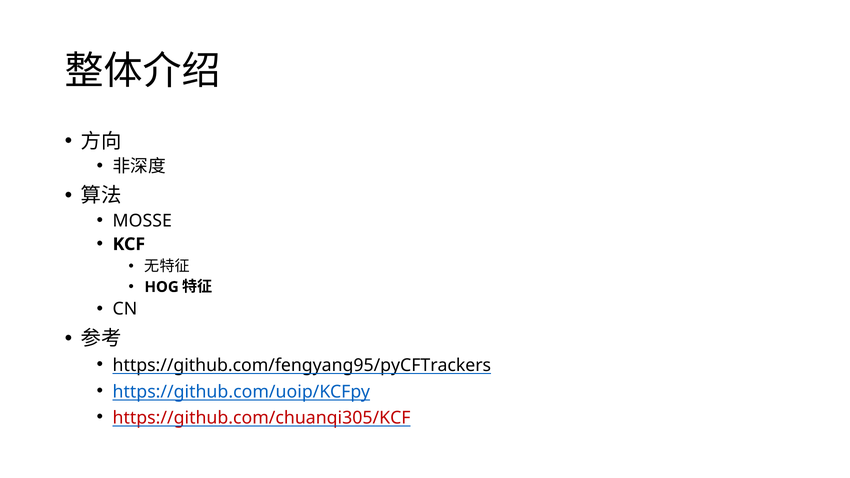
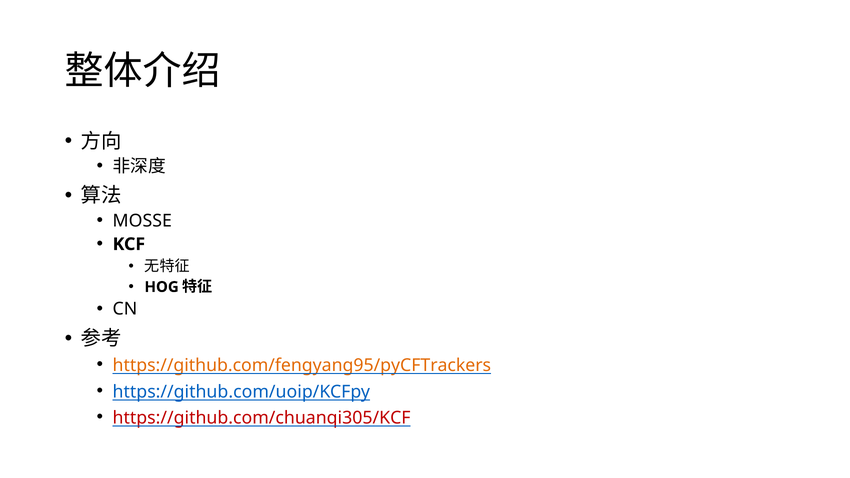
https://github.com/fengyang95/pyCFTrackers colour: black -> orange (302, 366)
